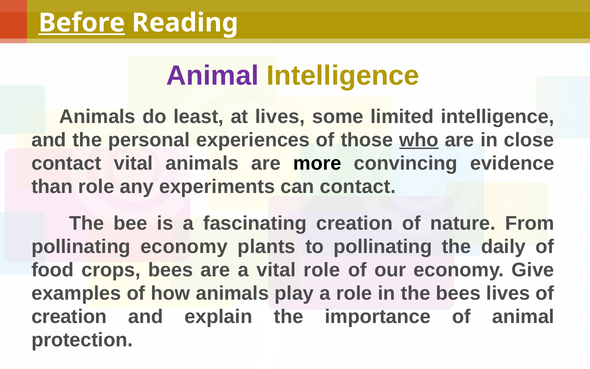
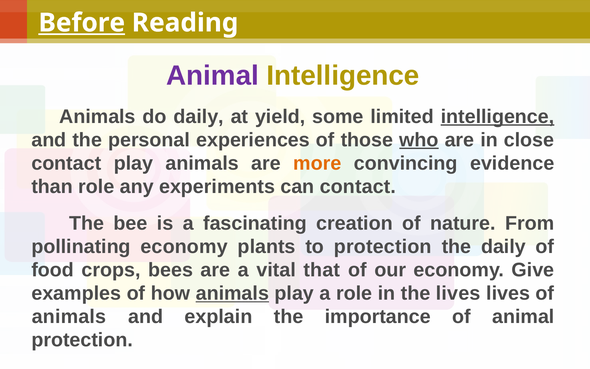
do least: least -> daily (199, 117)
at lives: lives -> yield (280, 117)
intelligence underline: none -> present (498, 117)
contact vital: vital -> play (133, 163)
more colour: black -> orange (317, 163)
to pollinating: pollinating -> protection (383, 246)
vital role: role -> that (322, 270)
animals underline: none -> present (232, 293)
the bees: bees -> lives (458, 293)
creation: creation -> animals (69, 317)
